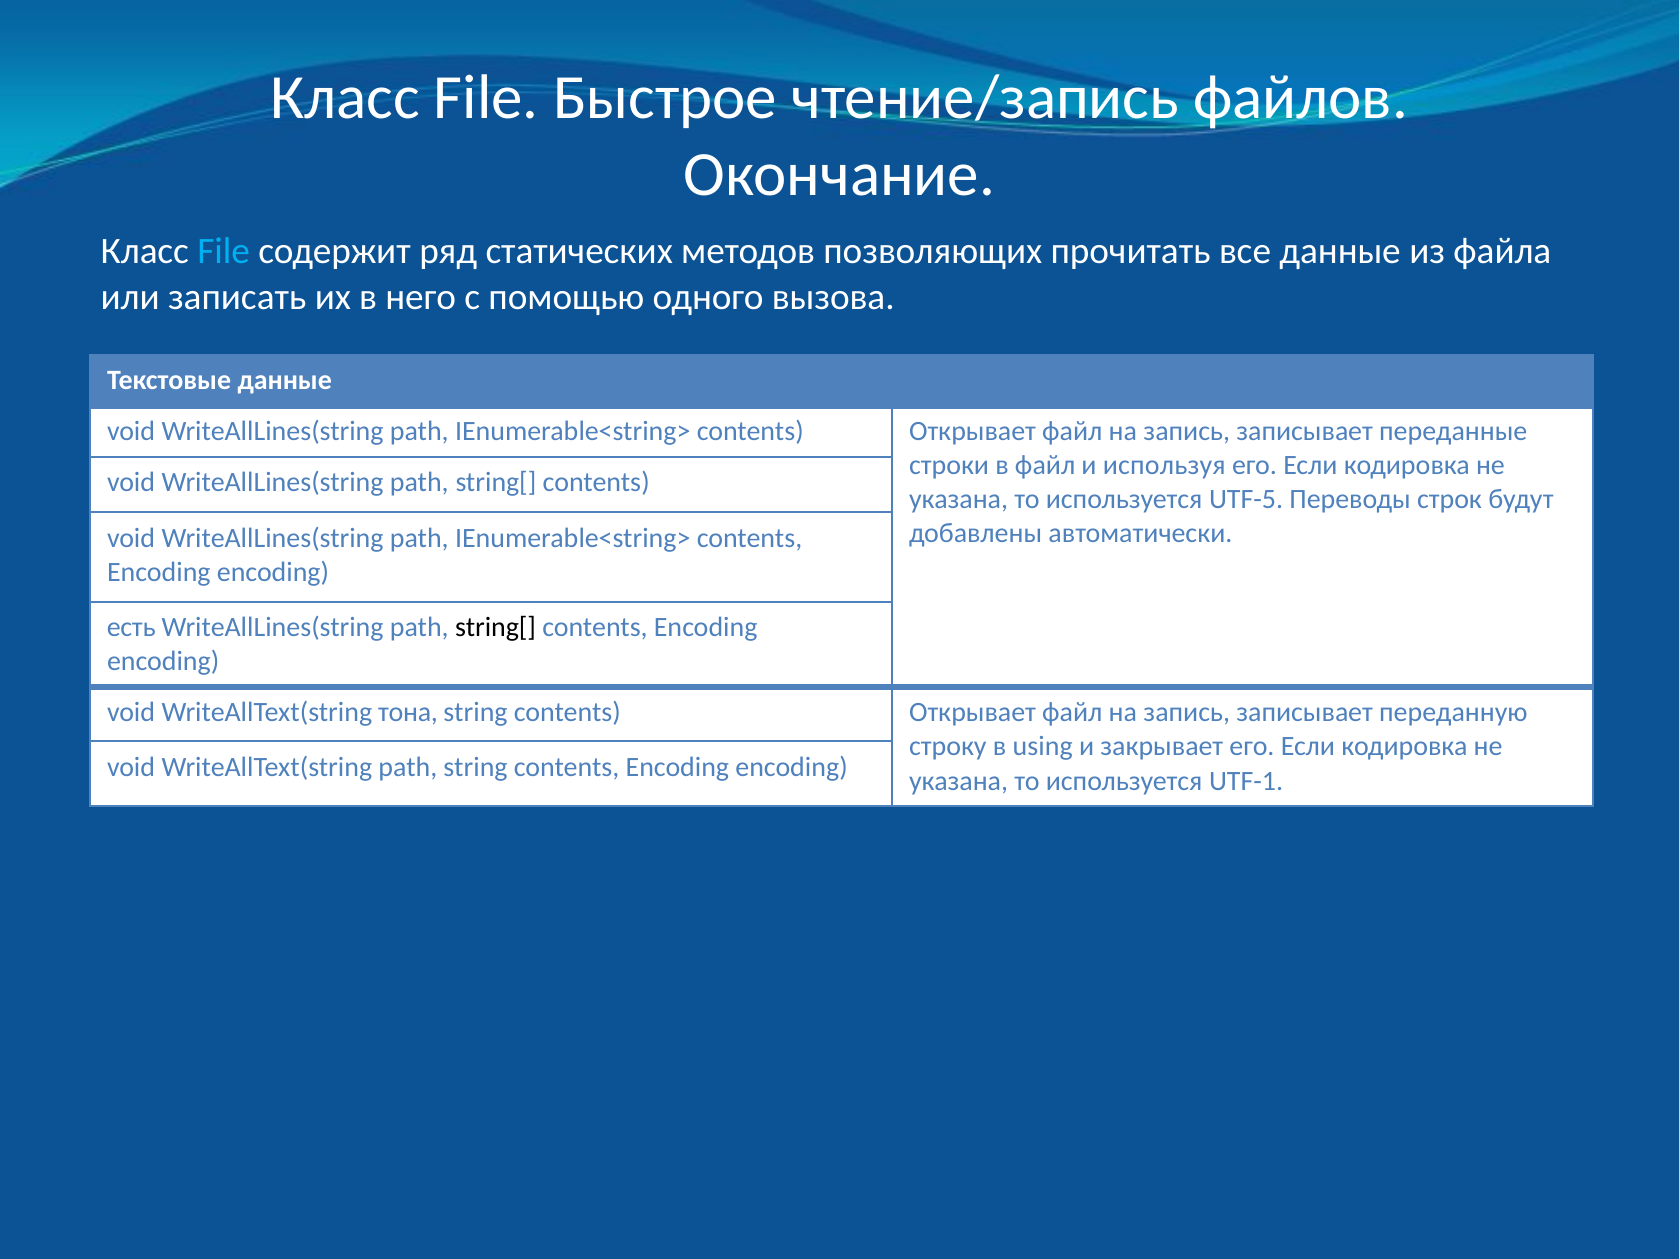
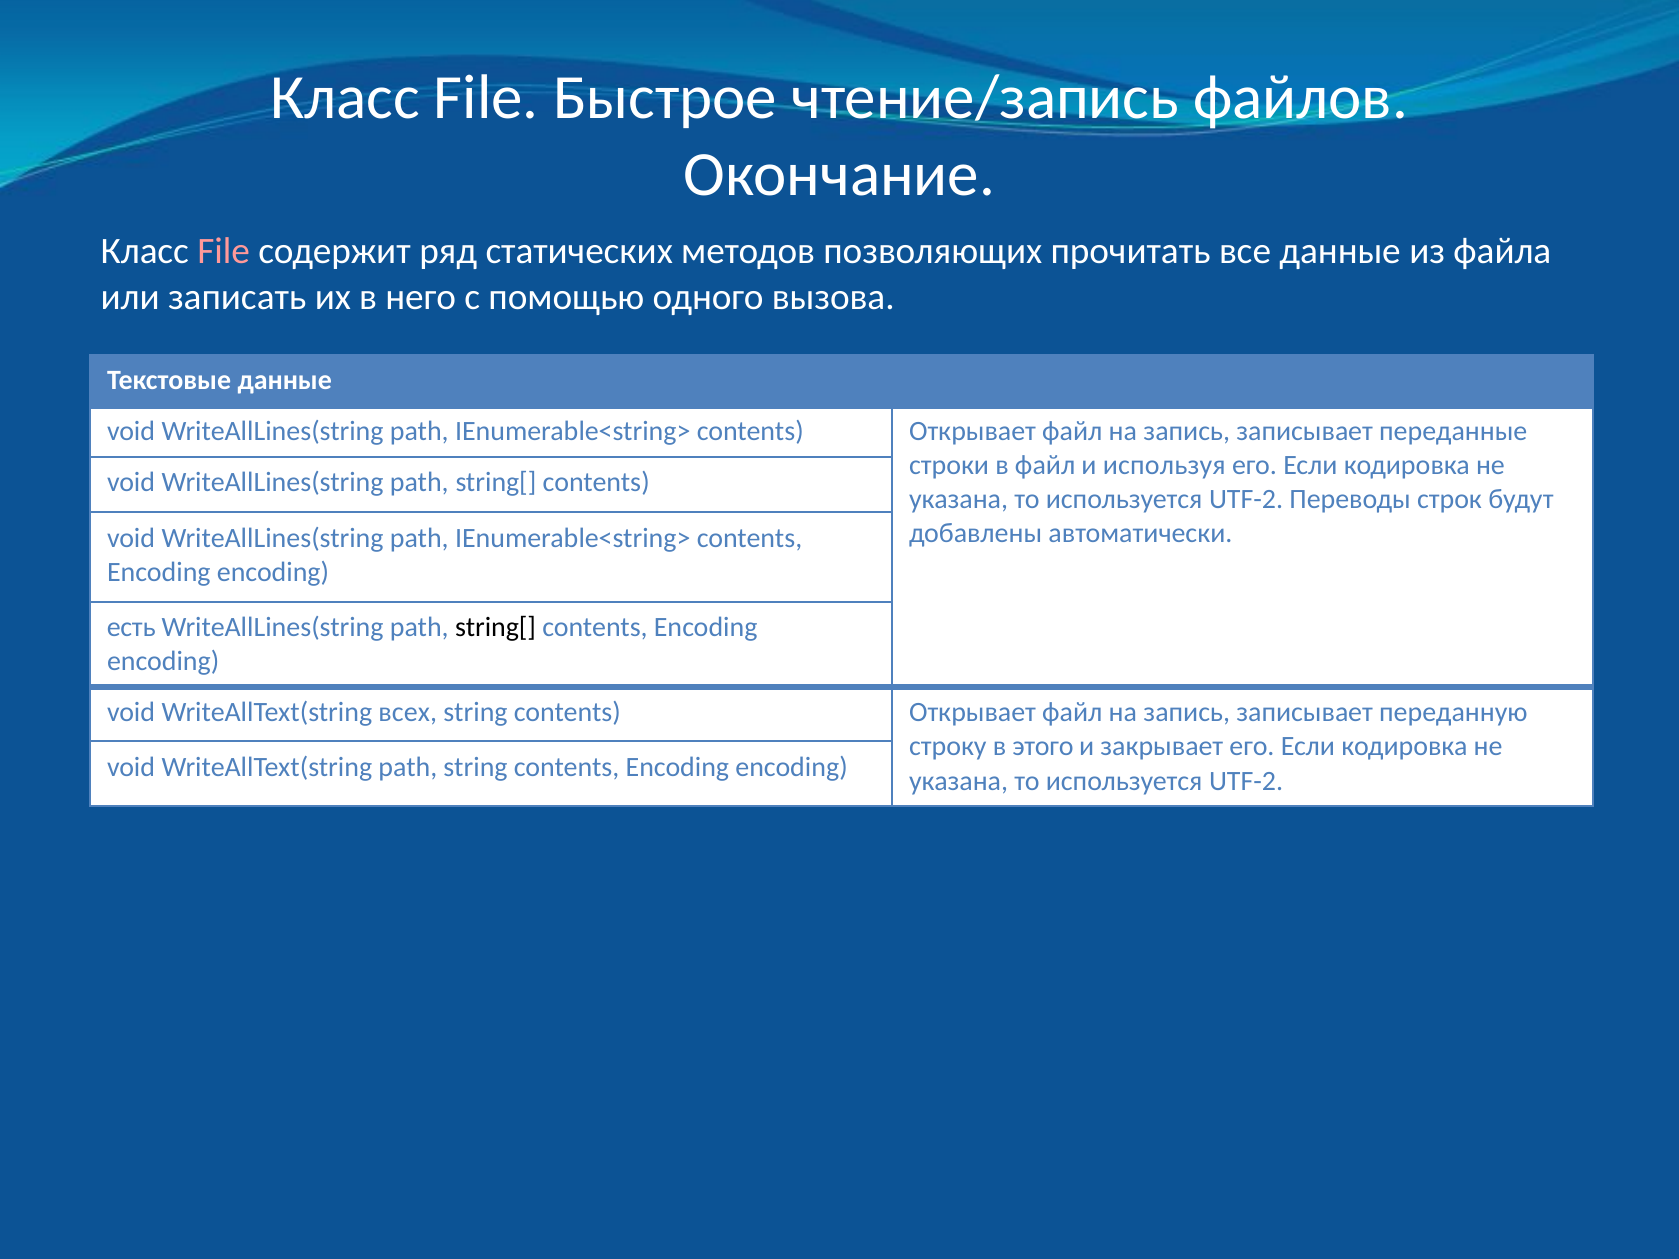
File colour: light blue -> pink (224, 251)
UTF-5: UTF-5 -> UTF-2 (1246, 500)
тона: тона -> всех (408, 713)
using: using -> этого (1043, 747)
UTF-1: UTF-1 -> UTF-2 (1246, 781)
